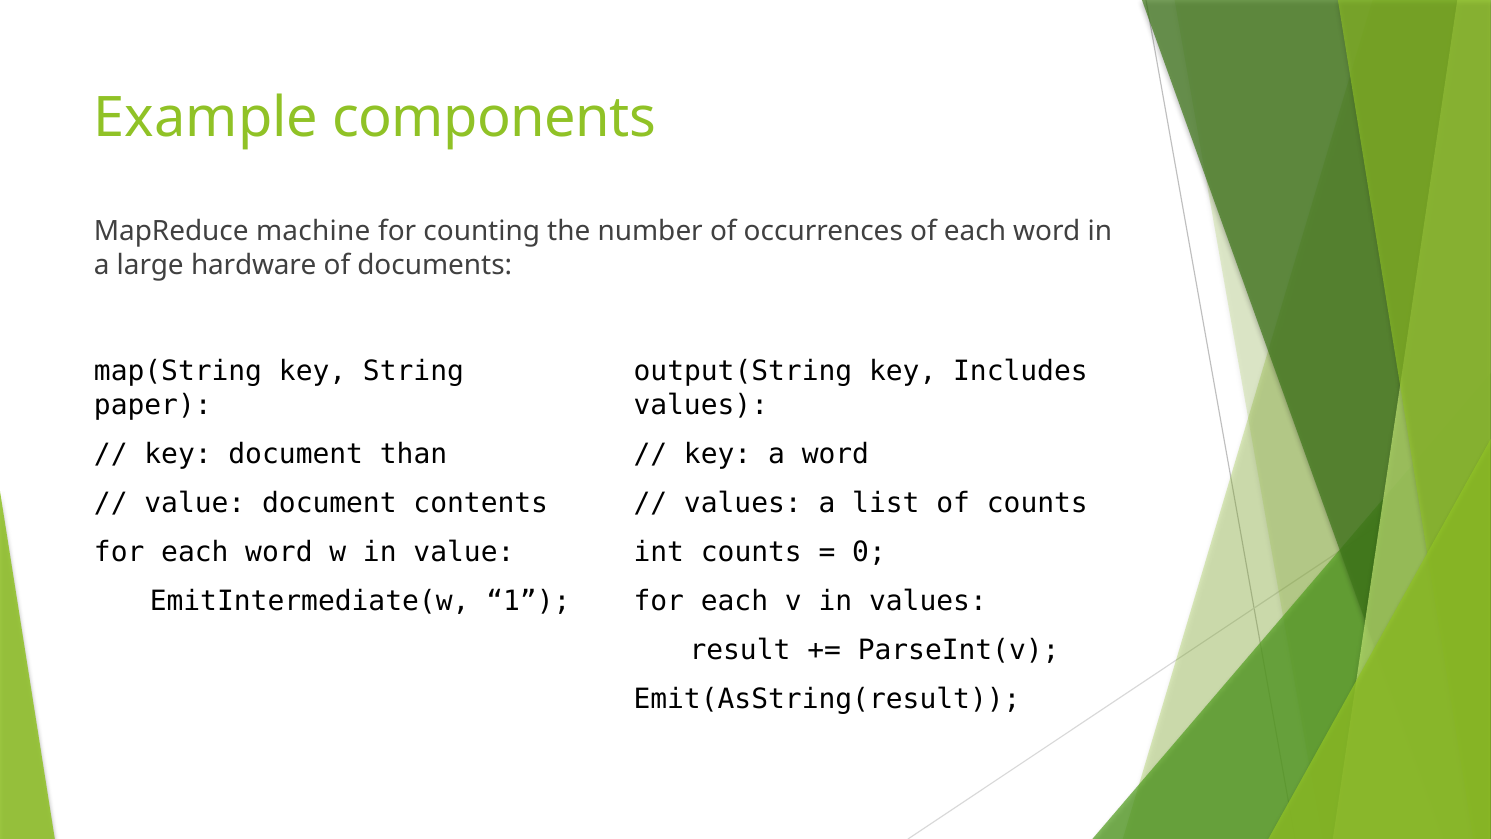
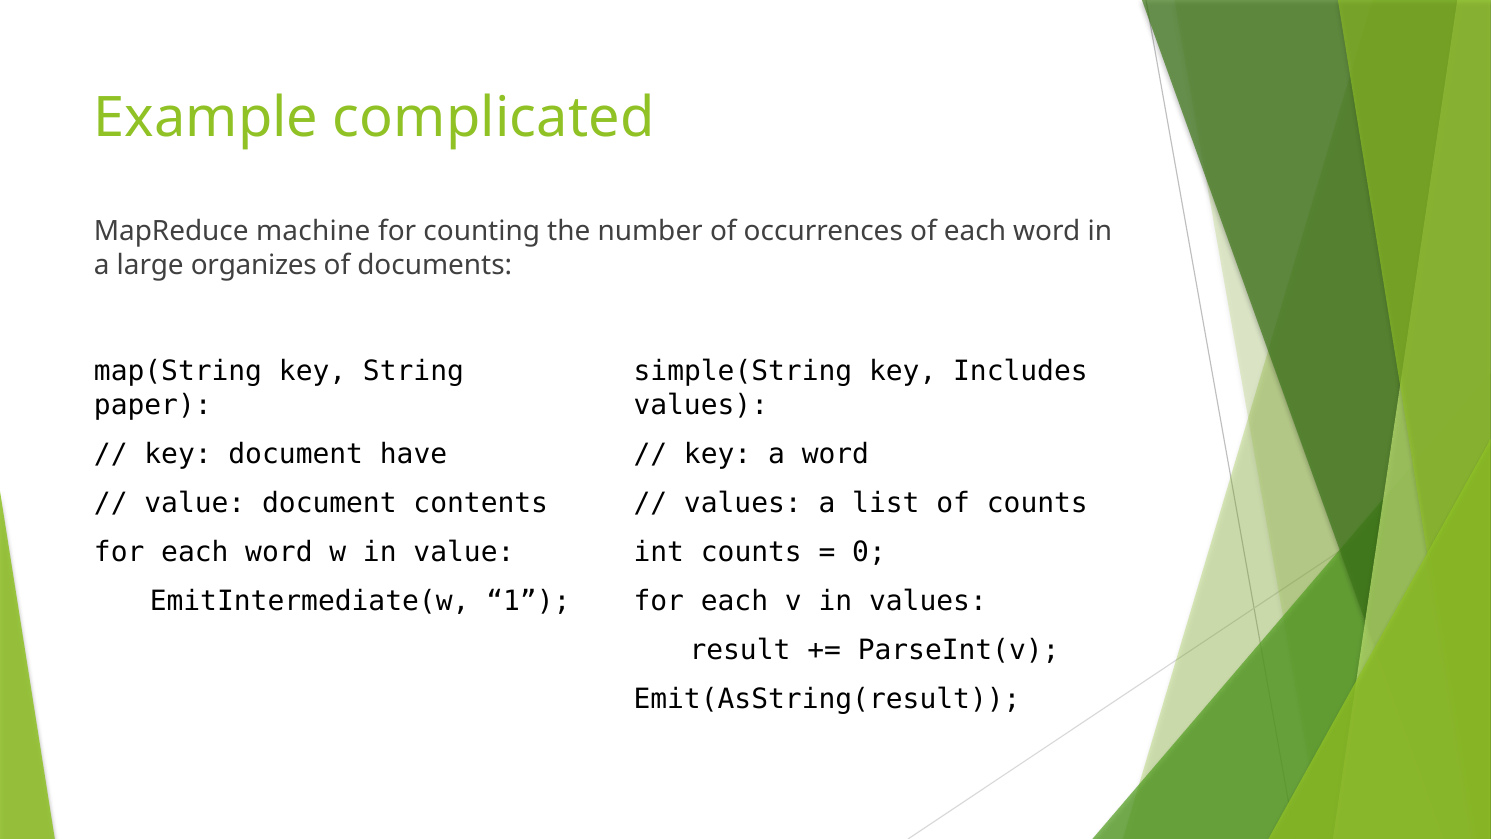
components: components -> complicated (494, 118)
hardware: hardware -> organizes (254, 265)
output(String: output(String -> simple(String (743, 371)
than: than -> have (414, 454)
